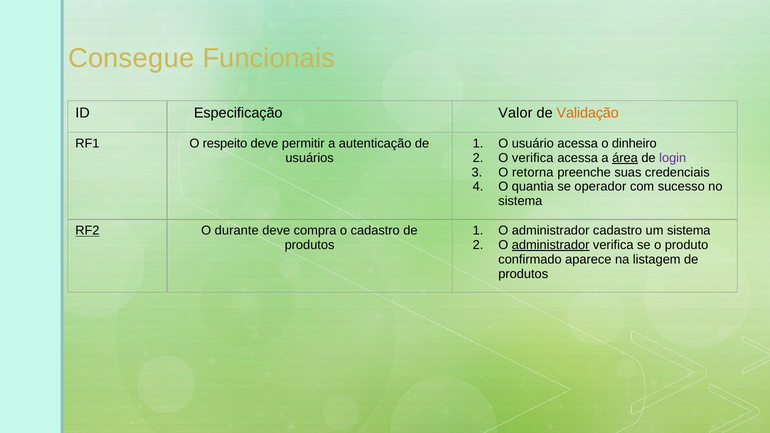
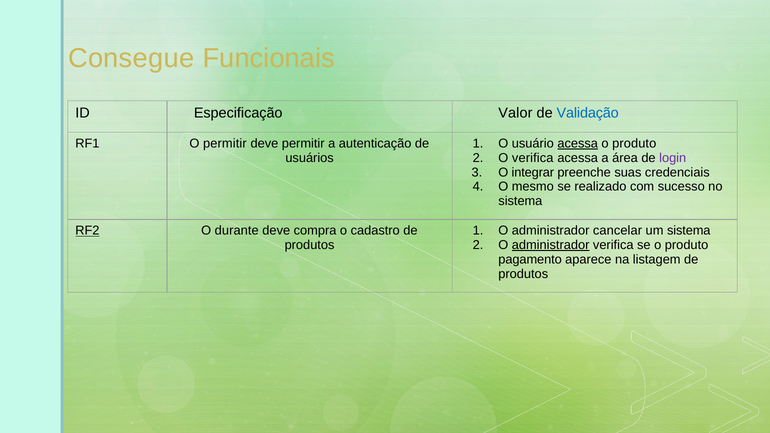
Validação colour: orange -> blue (588, 113)
O respeito: respeito -> permitir (225, 144)
acessa underline: none -> present (578, 144)
dinheiro: dinheiro -> produto (634, 144)
área underline: present -> none (625, 158)
retorna: retorna -> integrar (533, 172)
quantia: quantia -> mesmo (533, 187)
operador: operador -> realizado (600, 187)
administrador cadastro: cadastro -> cancelar (618, 231)
confirmado: confirmado -> pagamento (530, 260)
